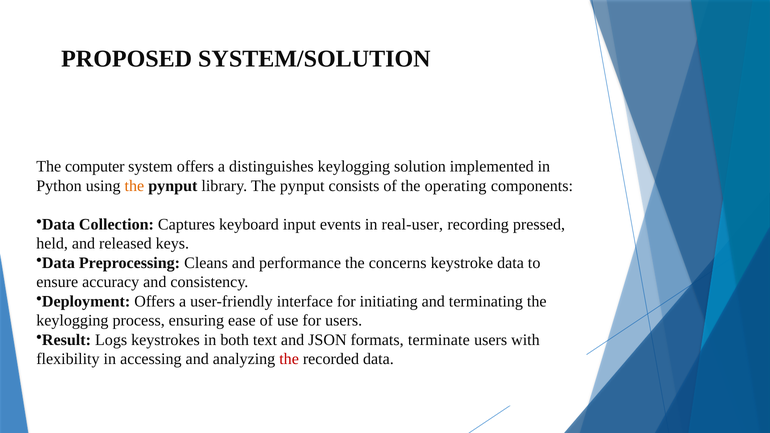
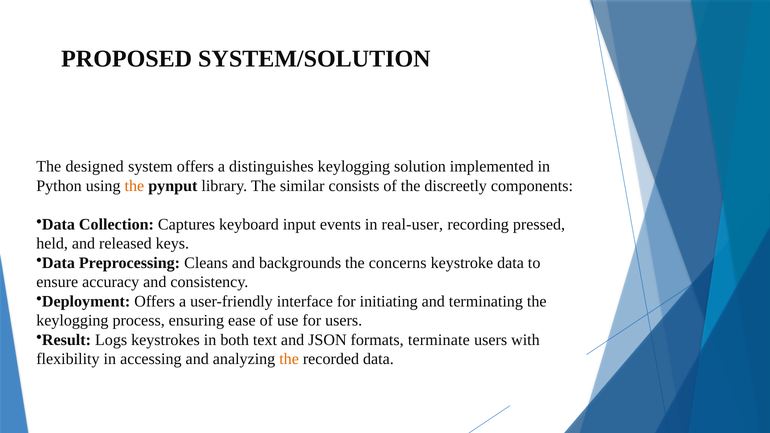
computer: computer -> designed (95, 167)
library The pynput: pynput -> similar (302, 186)
operating: operating -> discreetly (456, 186)
performance: performance -> backgrounds (300, 263)
the colour: red -> orange (289, 359)
